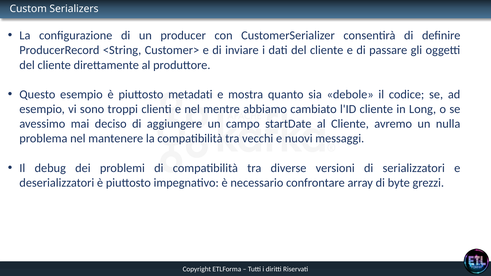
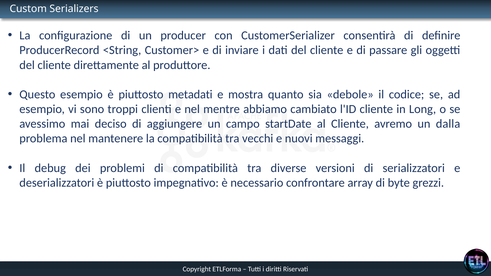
nulla: nulla -> dalla (448, 124)
